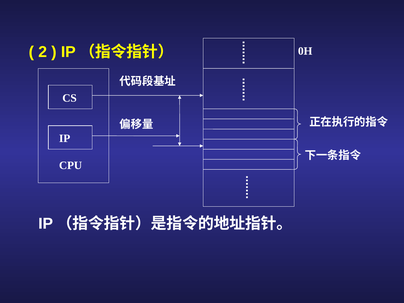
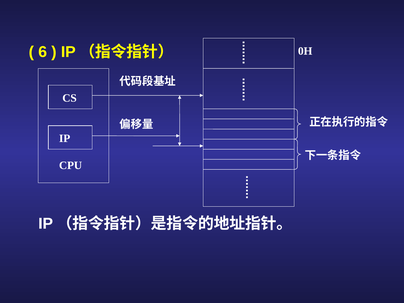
2: 2 -> 6 (43, 52)
